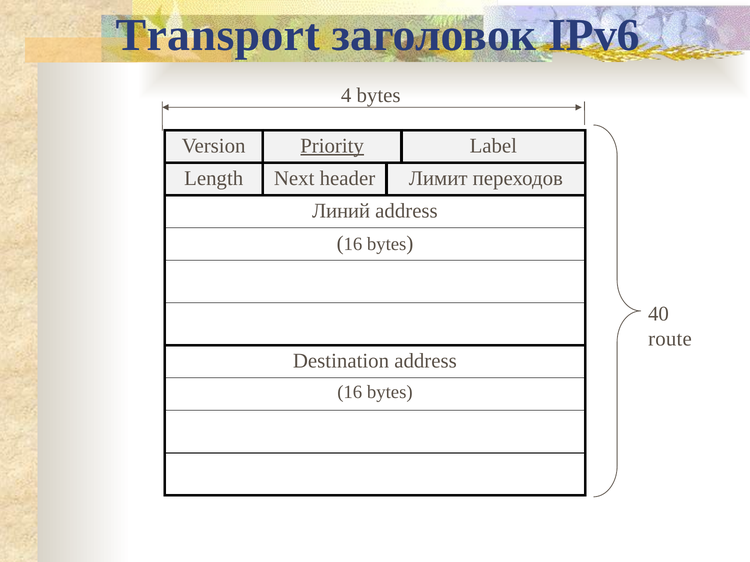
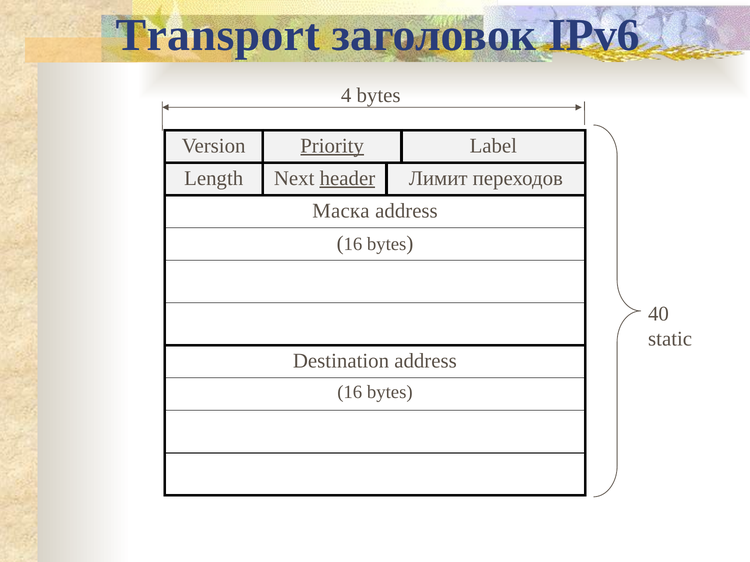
header underline: none -> present (347, 178)
Линий: Линий -> Маска (341, 211)
route: route -> static (670, 339)
